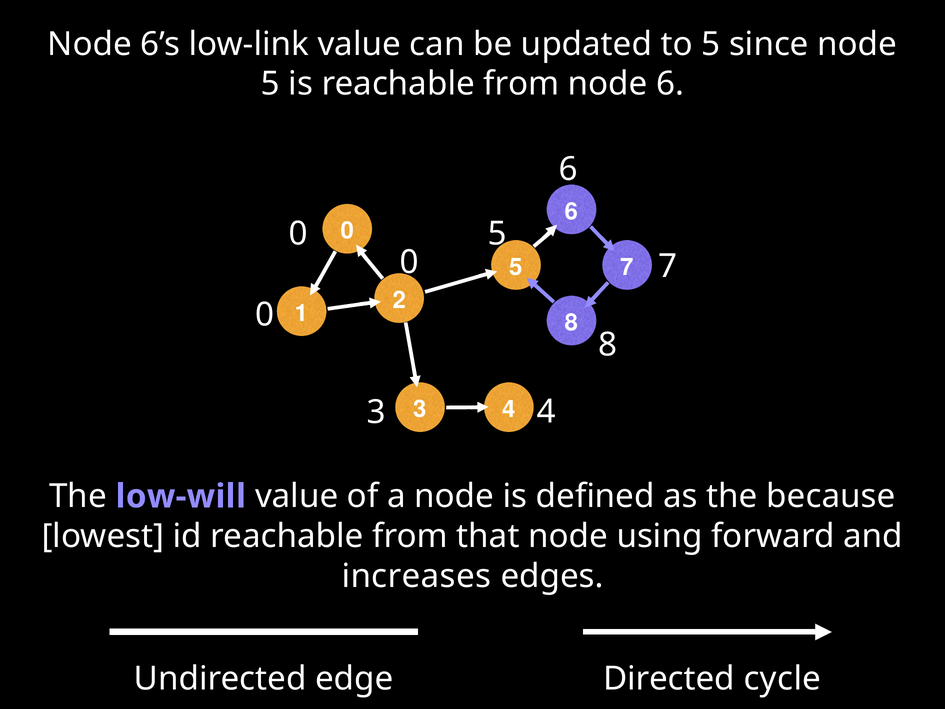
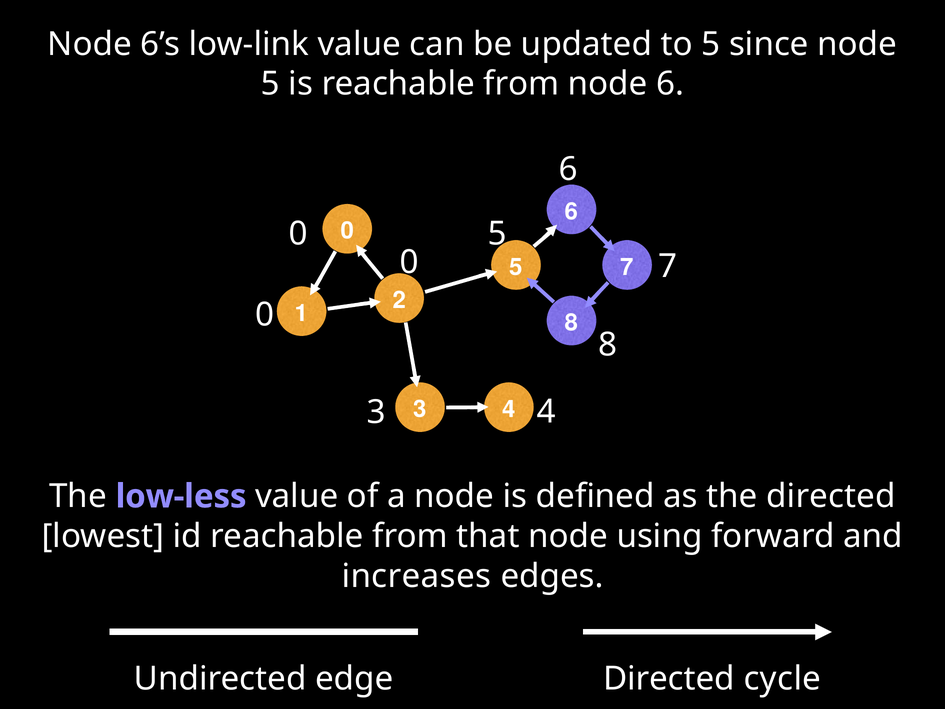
low-will: low-will -> low-less (181, 496)
the because: because -> directed (831, 496)
